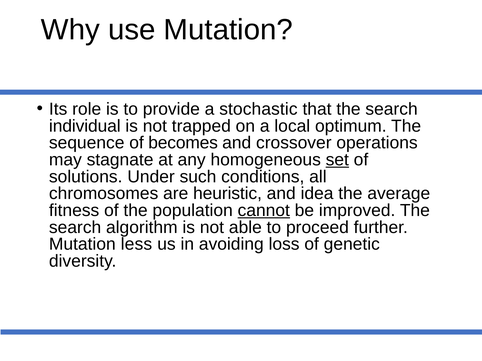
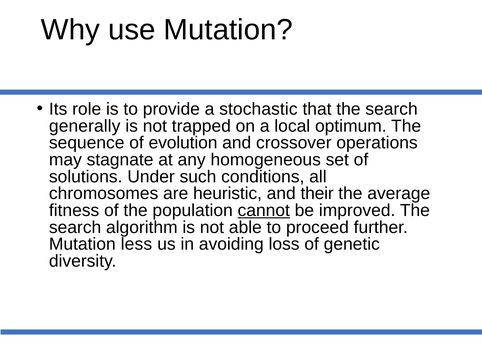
individual: individual -> generally (85, 126)
becomes: becomes -> evolution (183, 143)
set underline: present -> none (337, 160)
idea: idea -> their (317, 194)
